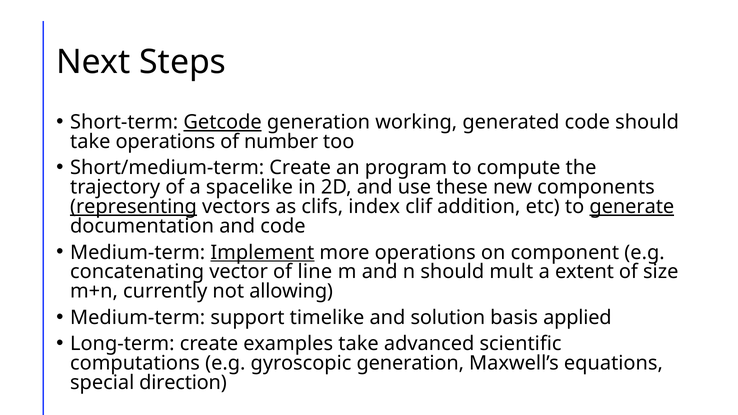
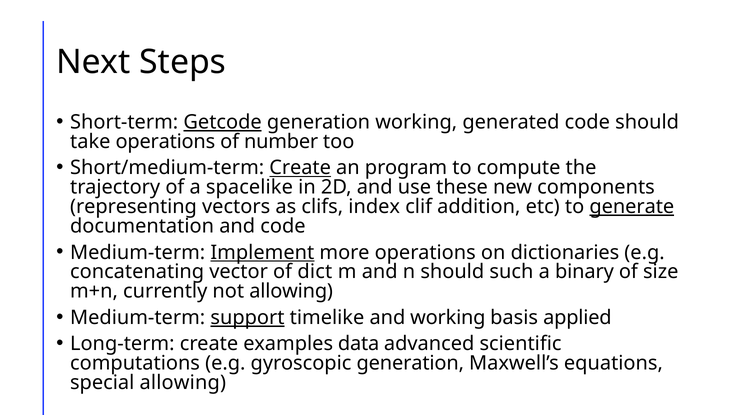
Create underline: none -> present (300, 168)
representing underline: present -> none (134, 207)
component: component -> dictionaries (565, 253)
line: line -> dict (315, 272)
mult: mult -> such (511, 272)
extent: extent -> binary (584, 272)
support underline: none -> present (247, 318)
and solution: solution -> working (448, 318)
examples take: take -> data (359, 344)
special direction: direction -> allowing (183, 383)
